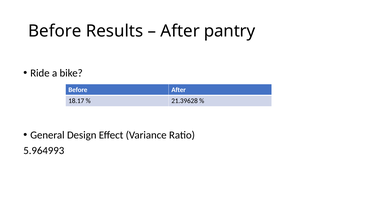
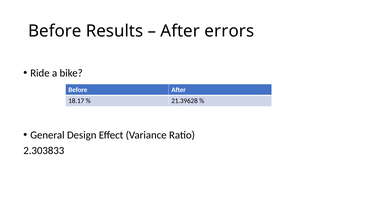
pantry: pantry -> errors (229, 31)
5.964993: 5.964993 -> 2.303833 (44, 151)
